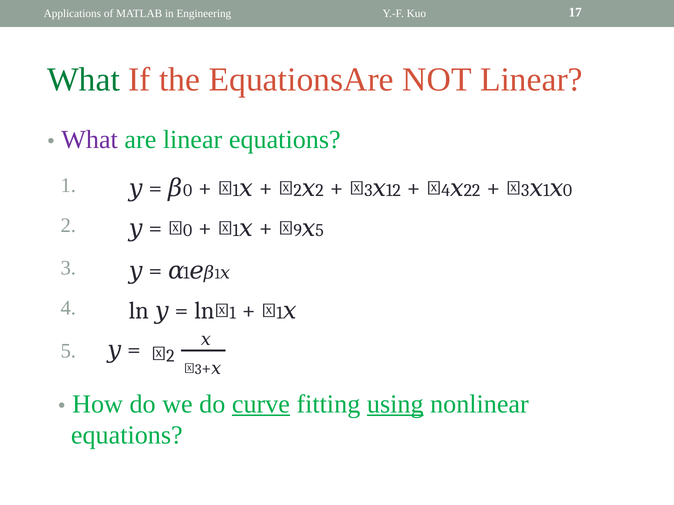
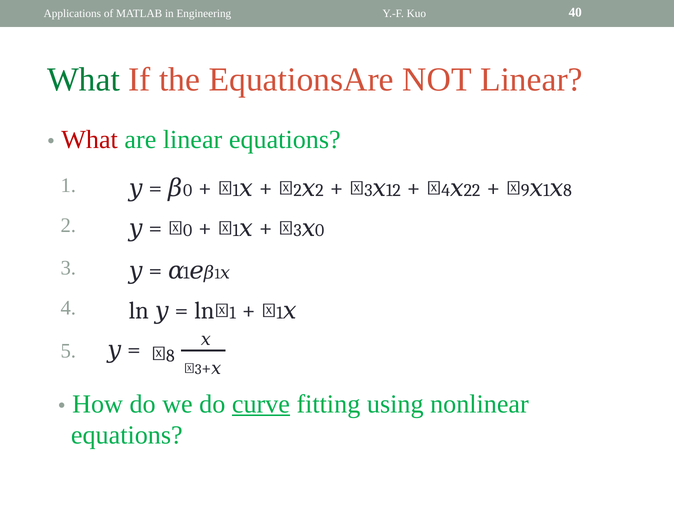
17: 17 -> 40 (575, 13)
What colour: purple -> red (90, 140)
3: 3 -> 9 (525, 191)
𝑥 0: 0 -> 8 (567, 191)
9: 9 -> 3 (297, 231)
5: 5 -> 0 (320, 231)
2: 2 -> 8 (170, 356)
using underline: present -> none (395, 405)
